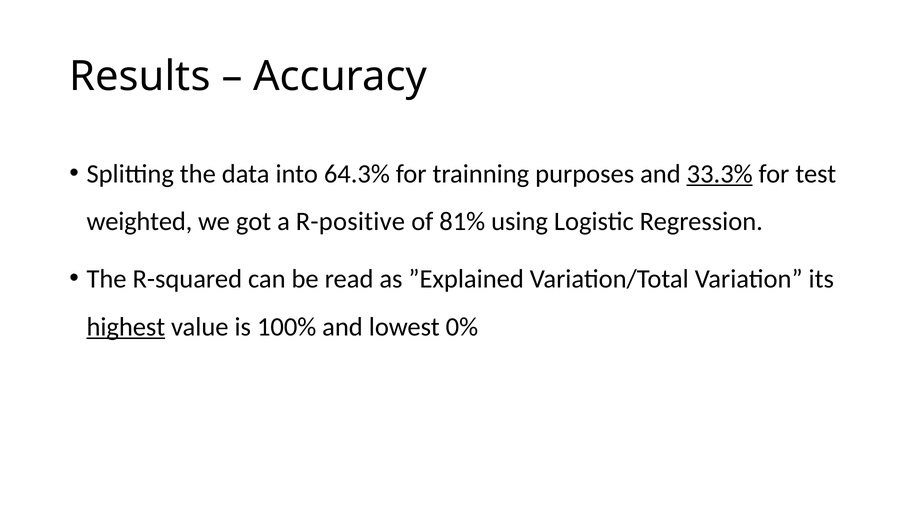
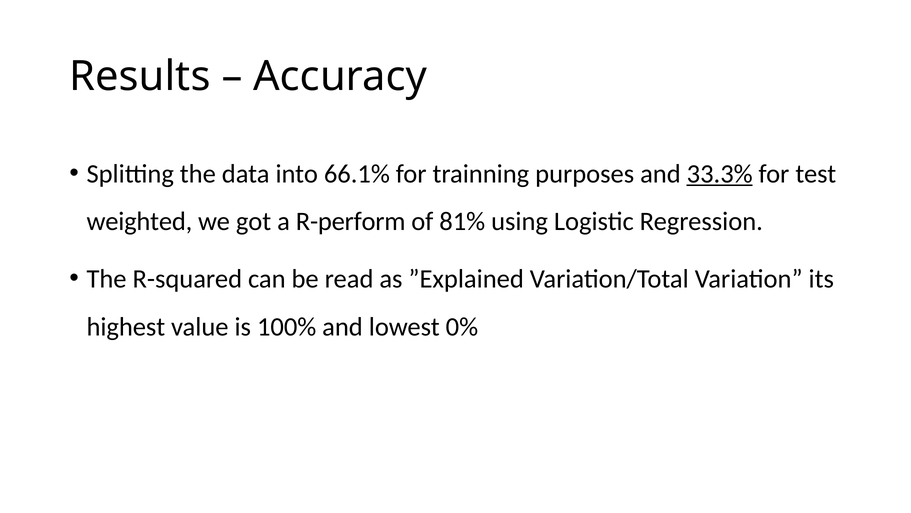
64.3%: 64.3% -> 66.1% (357, 174)
R-positive: R-positive -> R-perform (351, 221)
highest underline: present -> none (126, 327)
